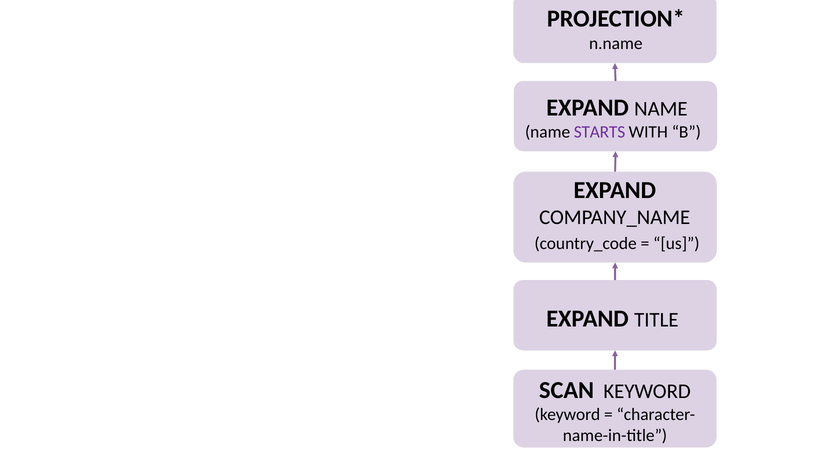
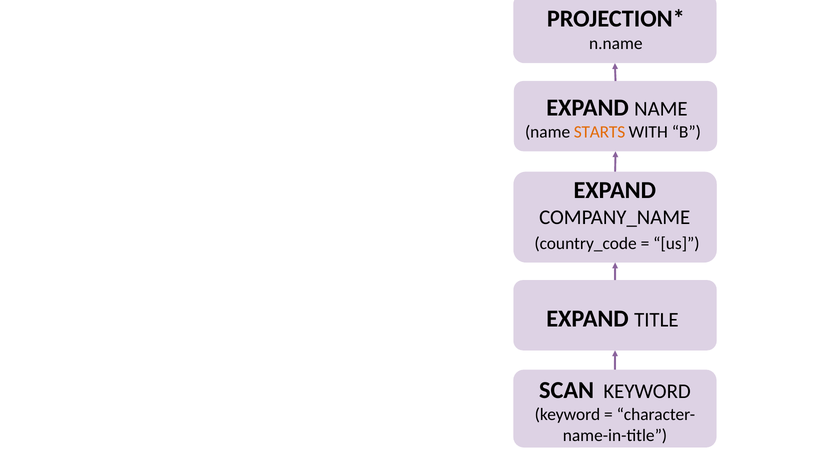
STARTS colour: purple -> orange (600, 132)
